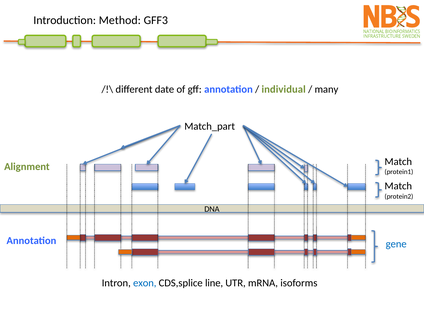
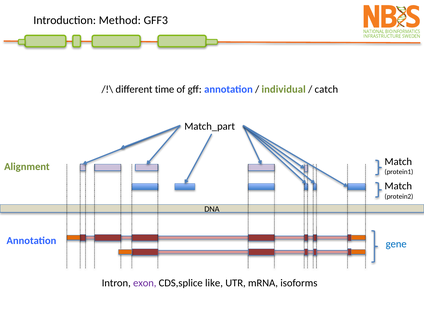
date: date -> time (165, 89)
many: many -> catch (326, 89)
exon colour: blue -> purple (145, 283)
line: line -> like (214, 283)
